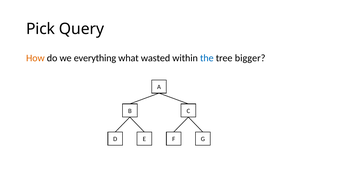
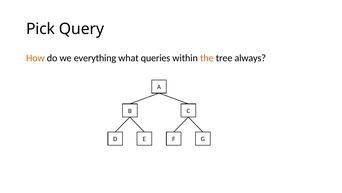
wasted: wasted -> queries (156, 58)
the colour: blue -> orange (207, 58)
bigger: bigger -> always (250, 58)
